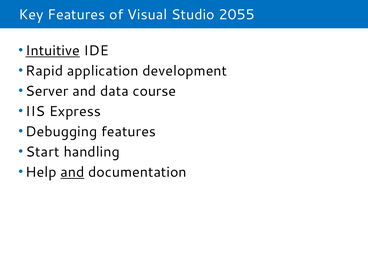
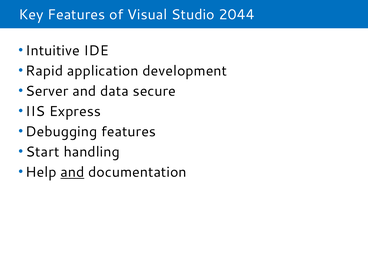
2055: 2055 -> 2044 (237, 15)
Intuitive underline: present -> none (53, 51)
course: course -> secure (154, 91)
